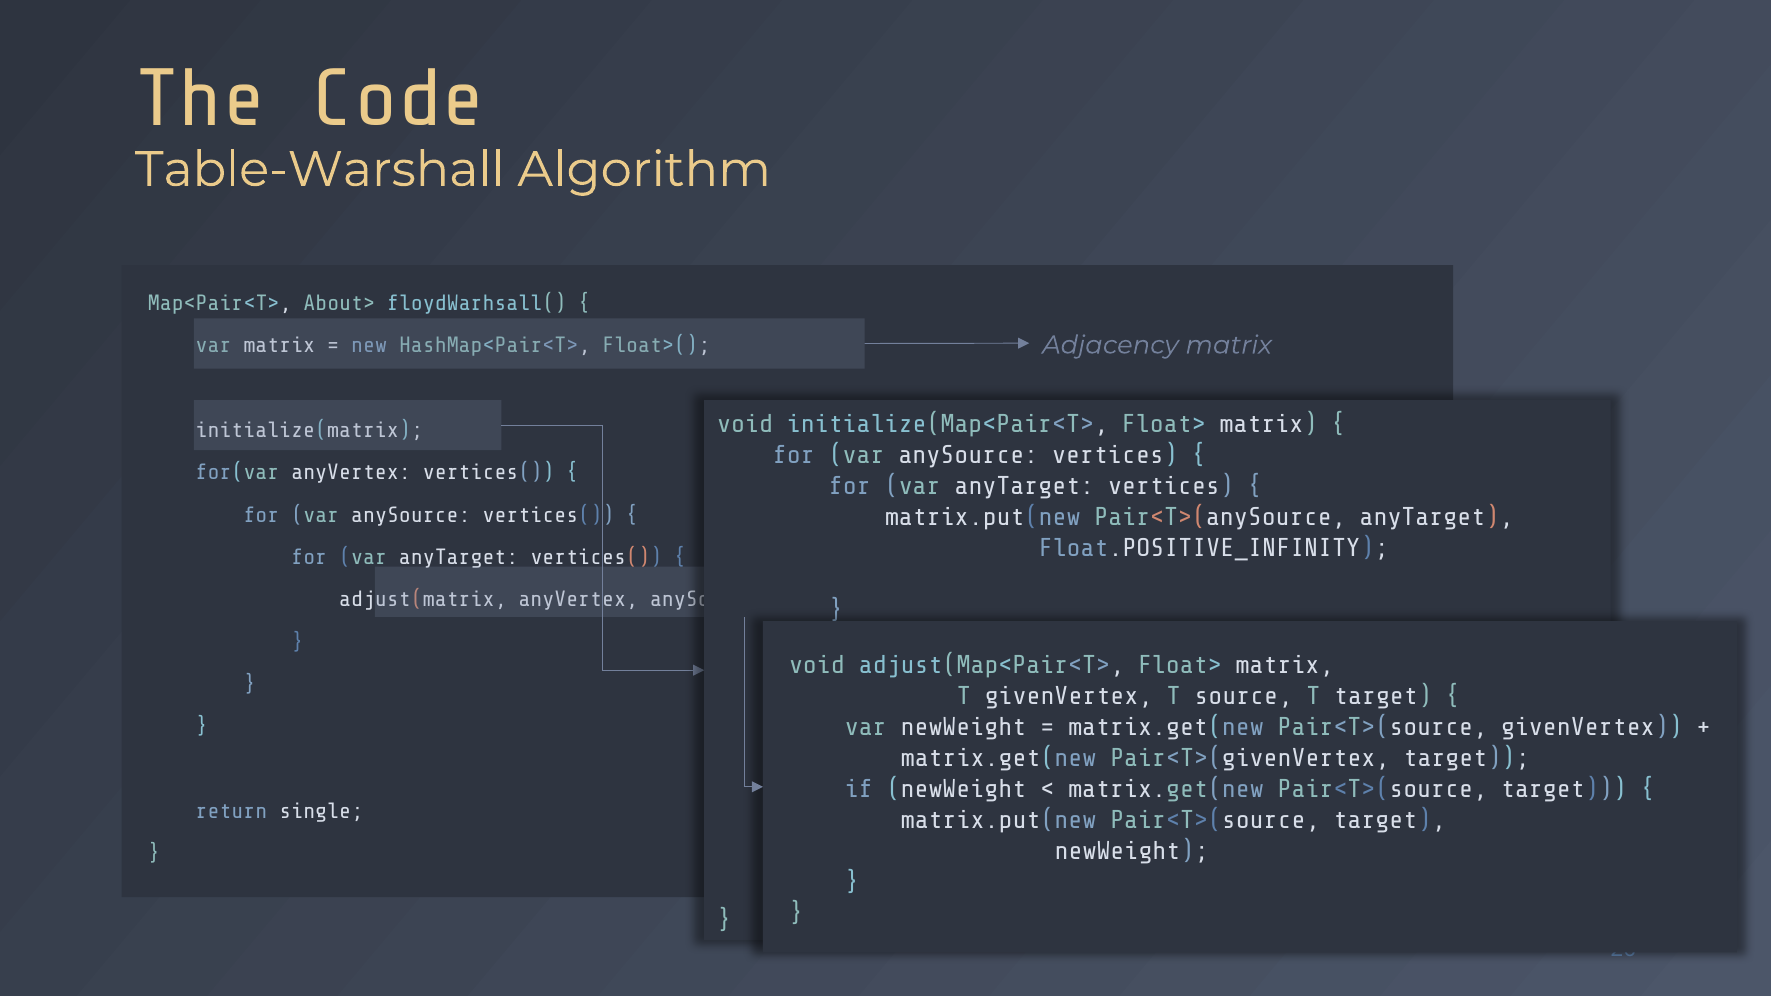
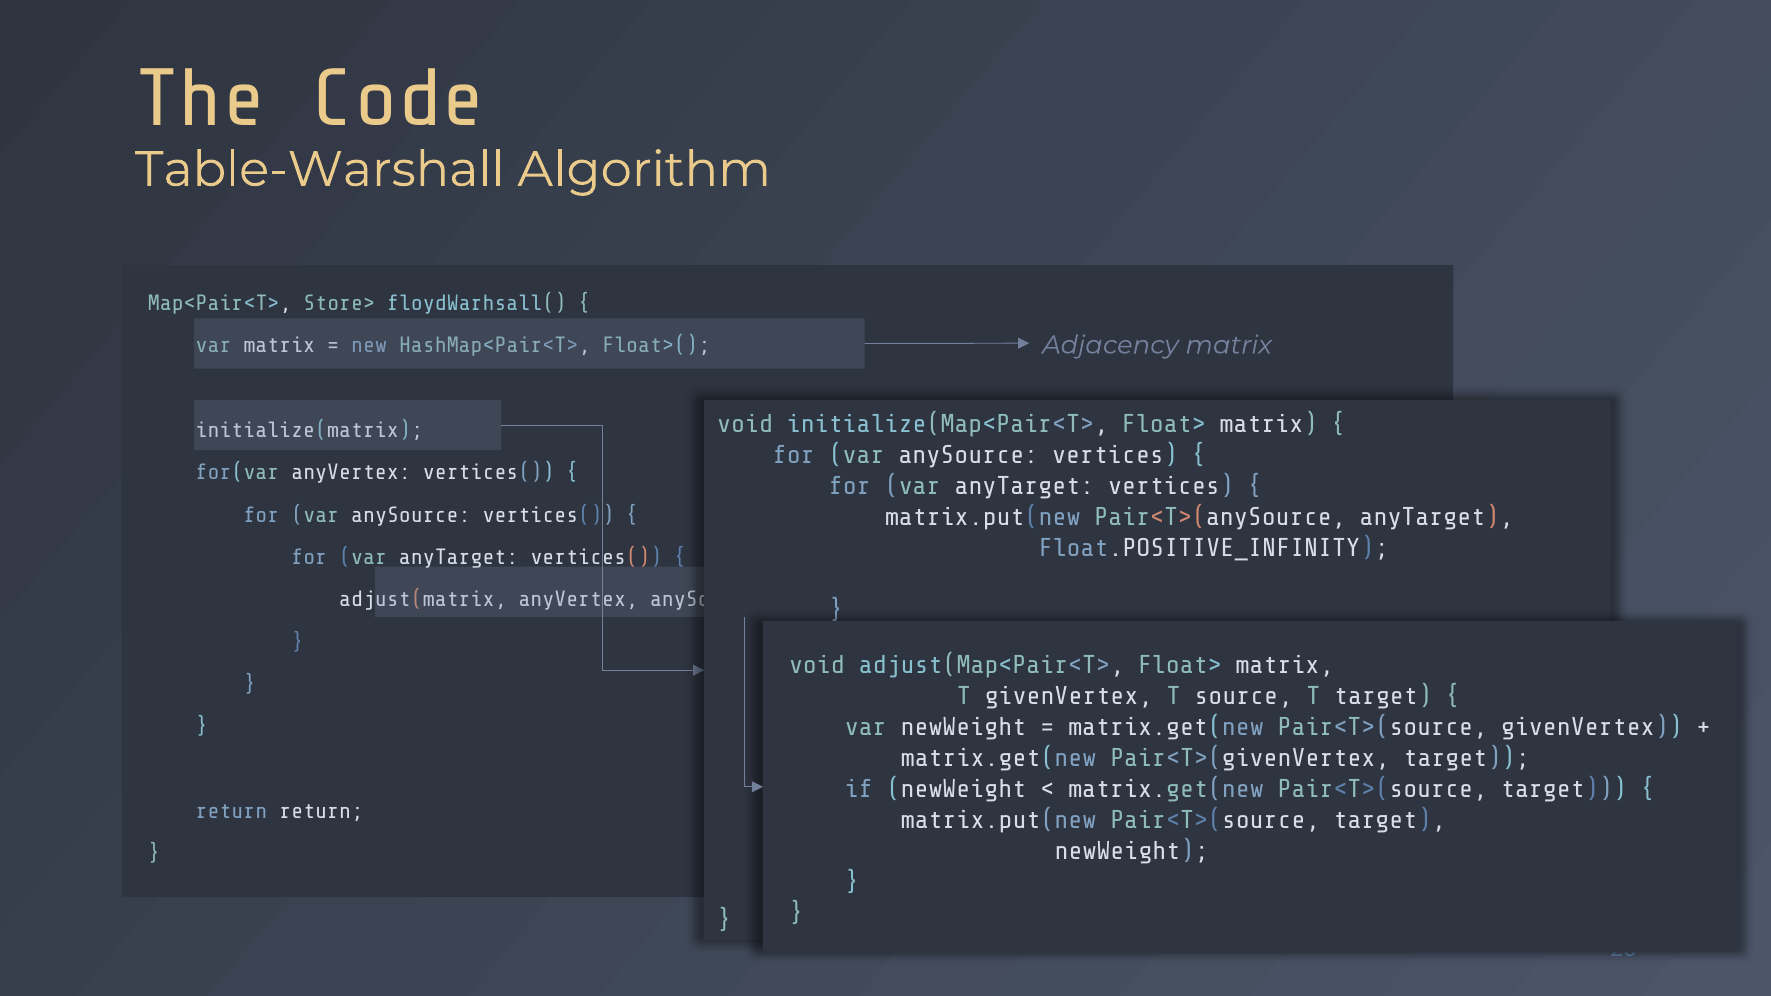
About>: About> -> Store> (339, 303)
return single: single -> return (321, 811)
